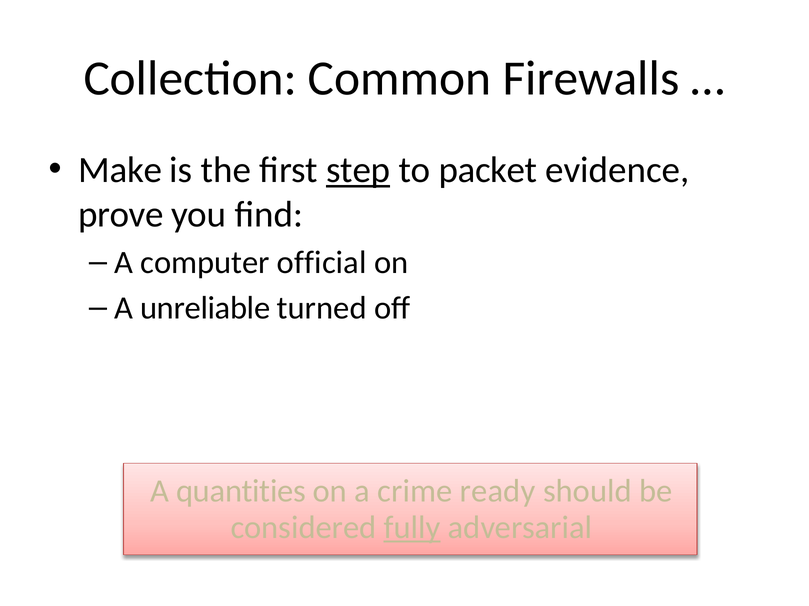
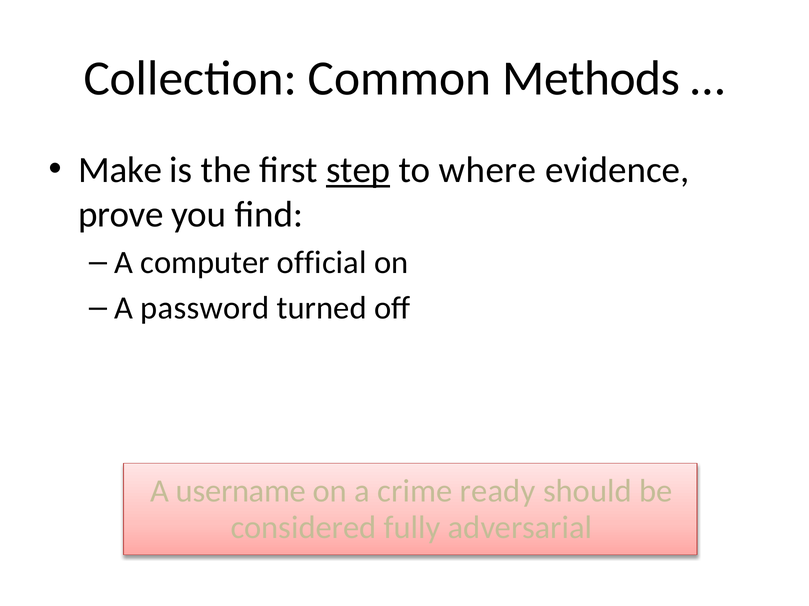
Firewalls: Firewalls -> Methods (591, 78)
packet: packet -> where (487, 170)
unreliable: unreliable -> password (205, 309)
quantities: quantities -> username (241, 492)
fully underline: present -> none (412, 528)
